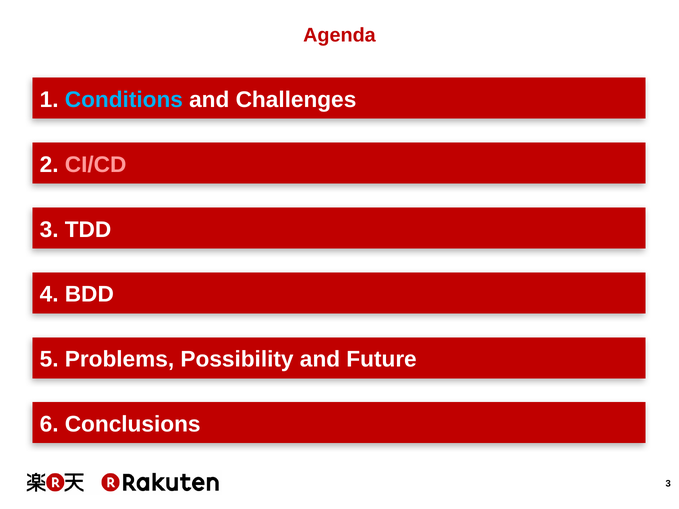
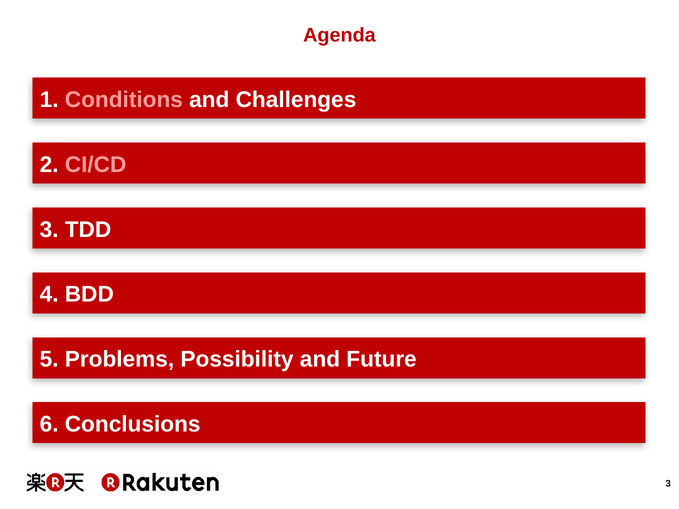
Conditions colour: light blue -> pink (124, 100)
